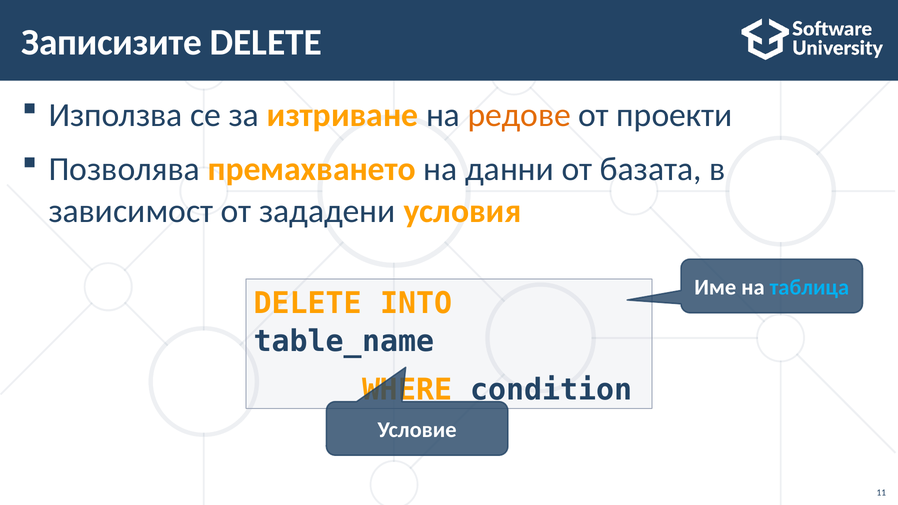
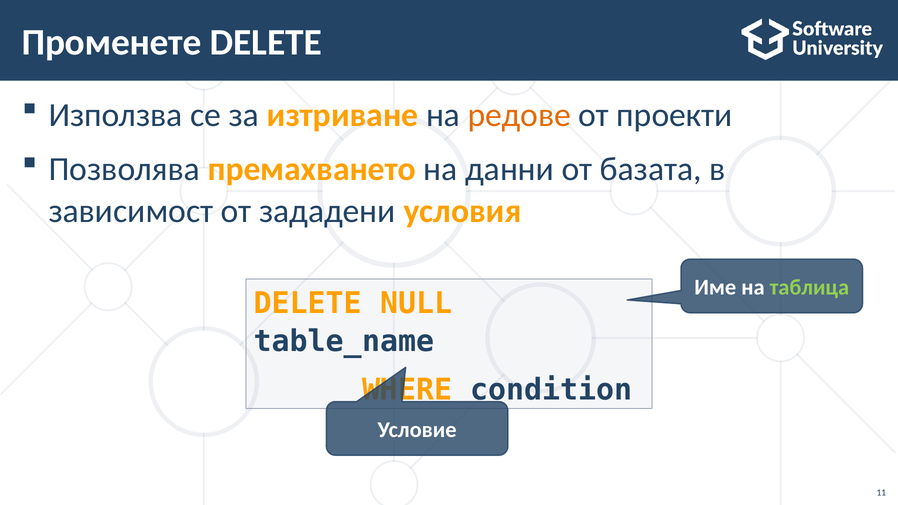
Записизите: Записизите -> Променете (112, 43)
таблица colour: light blue -> light green (809, 288)
INTO: INTO -> NULL (416, 304)
